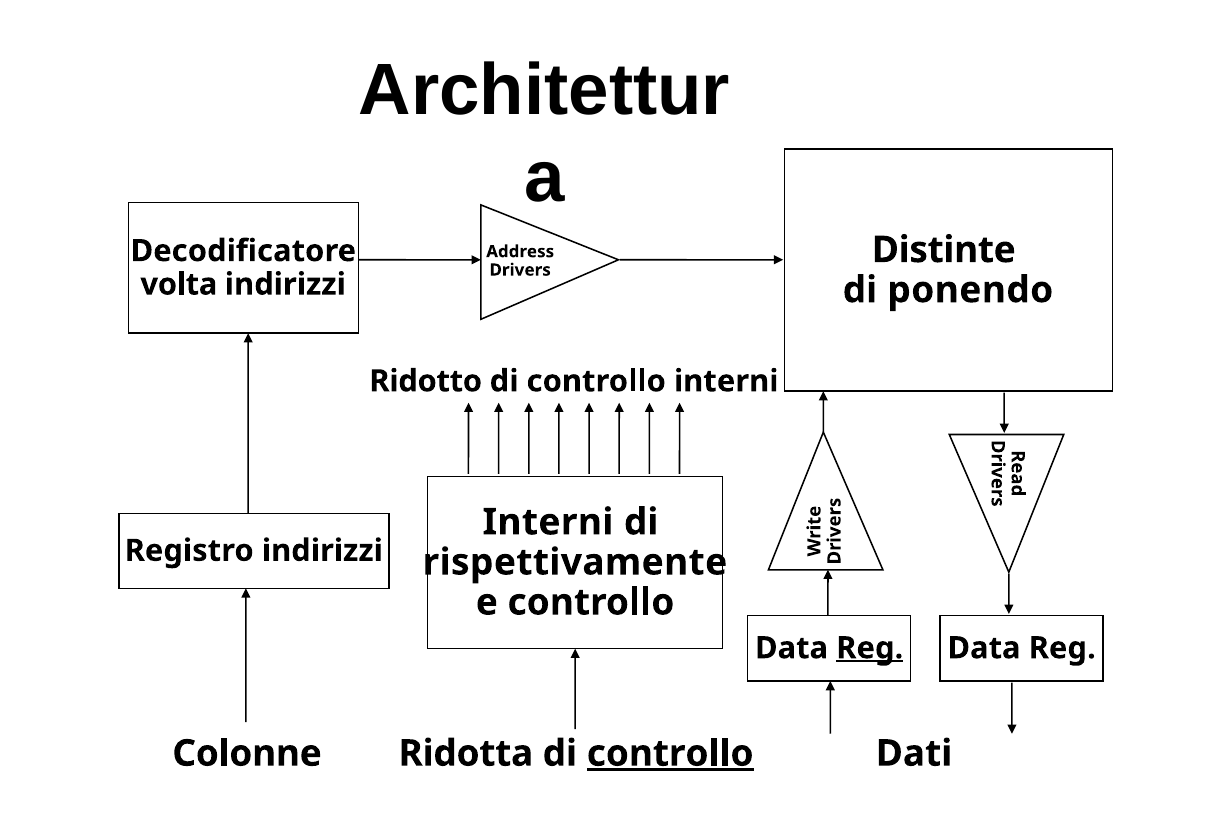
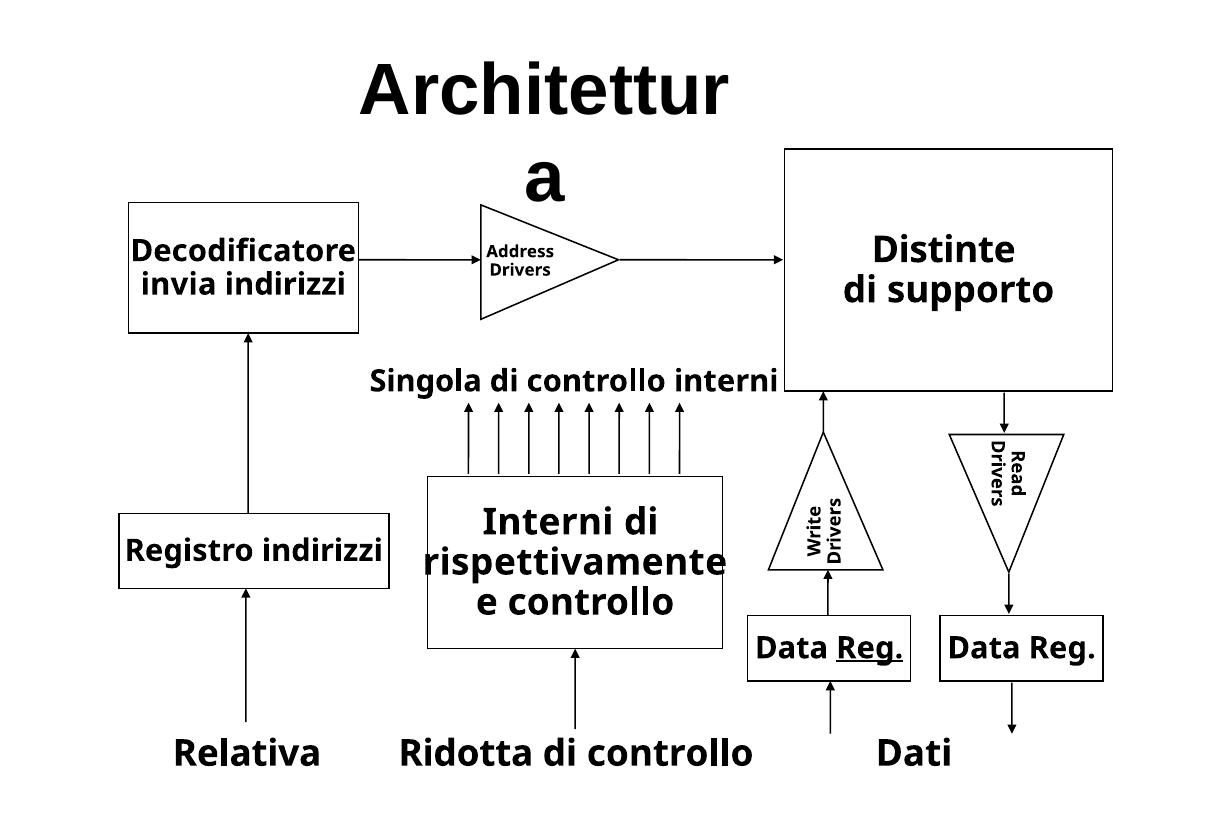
volta: volta -> invia (179, 284)
ponendo: ponendo -> supporto (971, 290)
Ridotto: Ridotto -> Singola (426, 381)
Colonne: Colonne -> Relativa (247, 753)
controllo underline: present -> none (670, 753)
